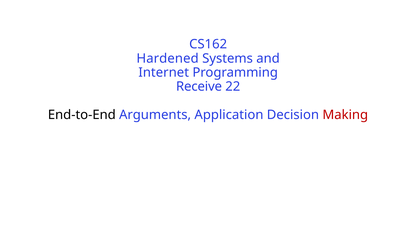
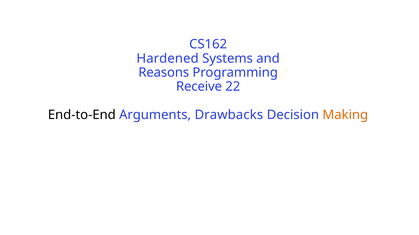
Internet: Internet -> Reasons (164, 73)
Application: Application -> Drawbacks (229, 115)
Making colour: red -> orange (345, 115)
